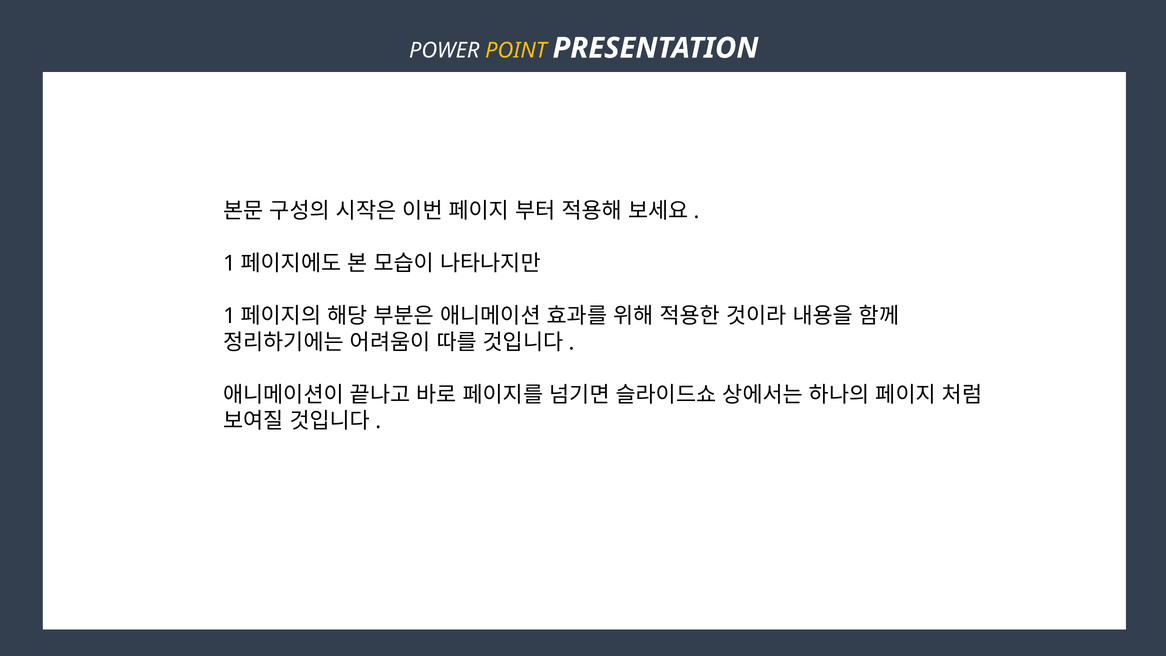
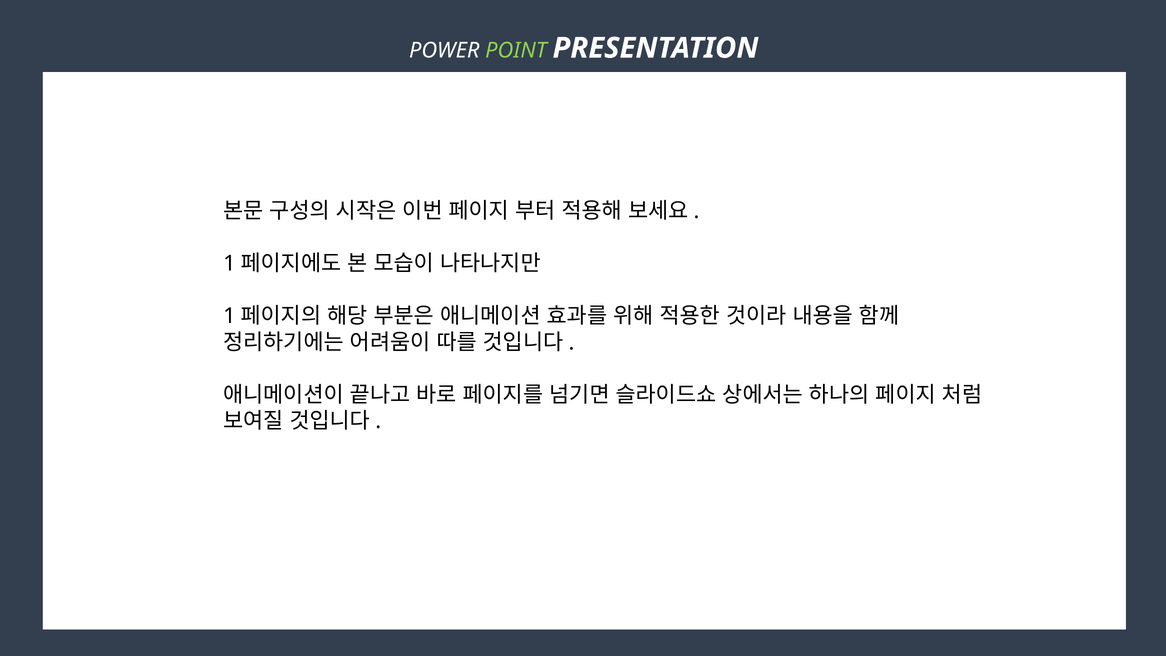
POINT colour: yellow -> light green (516, 50)
